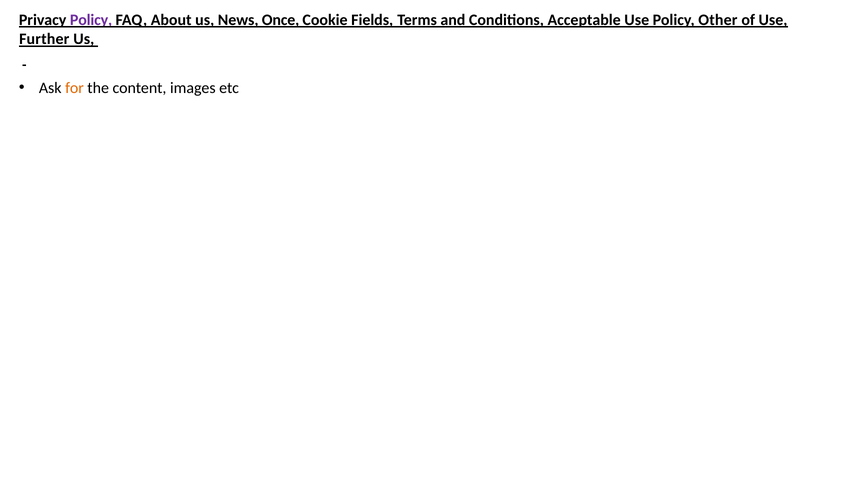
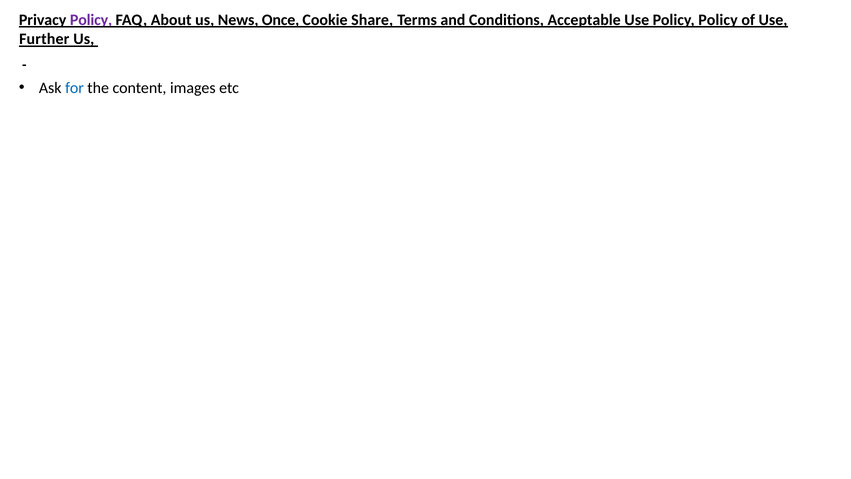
Fields: Fields -> Share (372, 20)
Policy Other: Other -> Policy (718, 20)
for colour: orange -> blue (75, 88)
